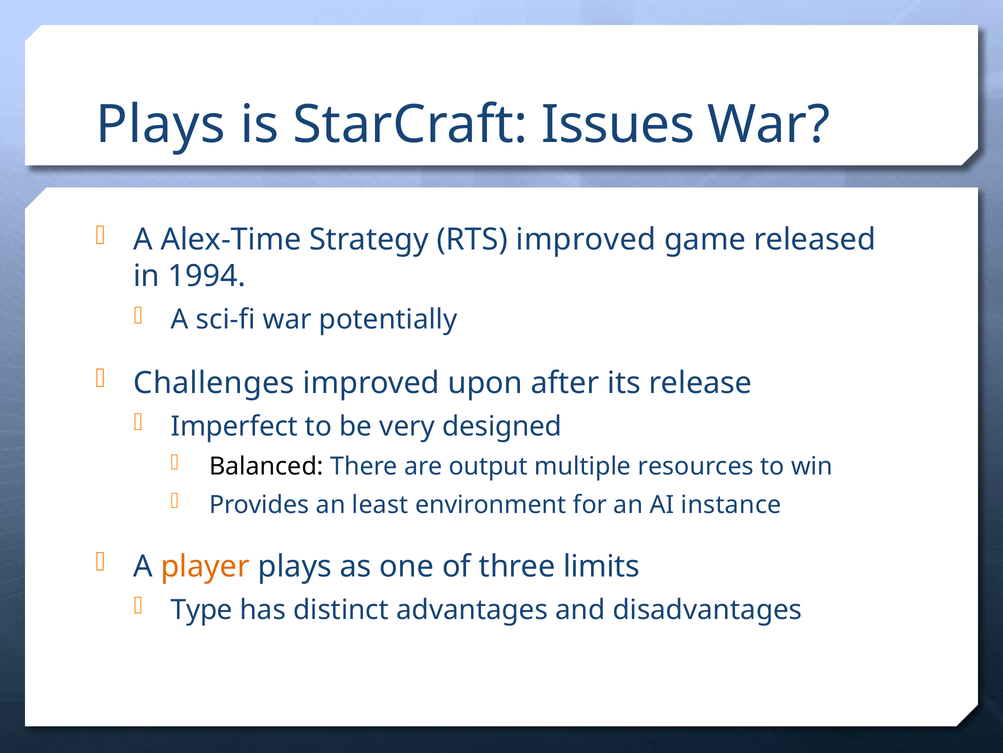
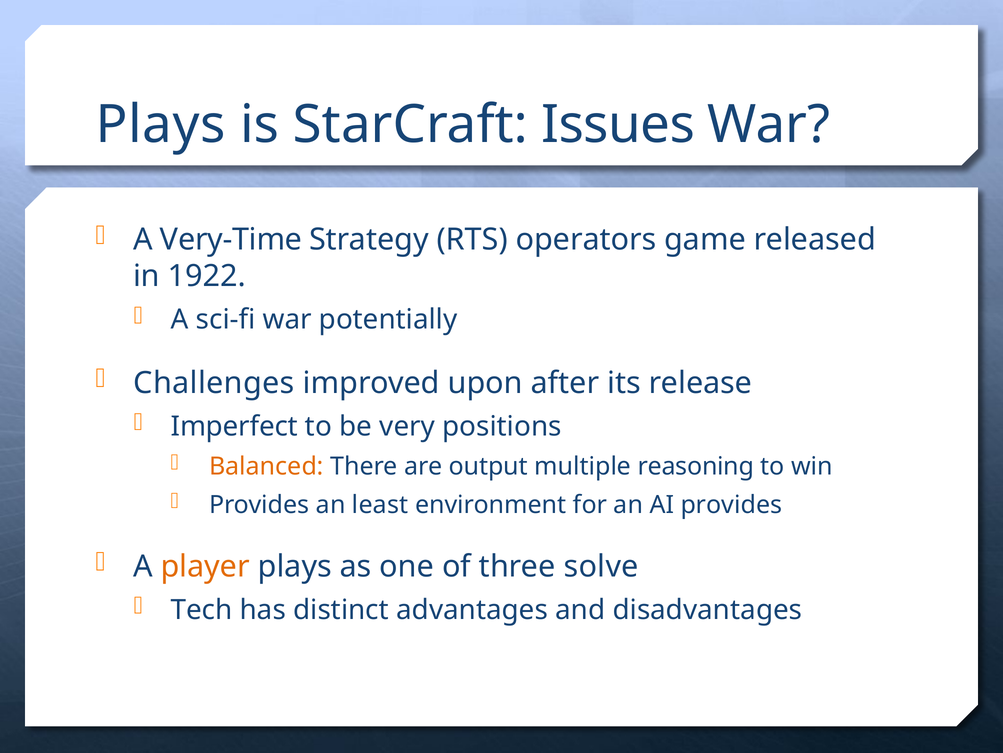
Alex-Time: Alex-Time -> Very-Time (231, 239)
RTS improved: improved -> operators (586, 239)
1994: 1994 -> 1922 (207, 276)
designed: designed -> positions (502, 426)
Balanced colour: black -> orange (266, 466)
resources: resources -> reasoning (696, 466)
AI instance: instance -> provides (731, 504)
limits: limits -> solve (601, 566)
Type: Type -> Tech (202, 609)
